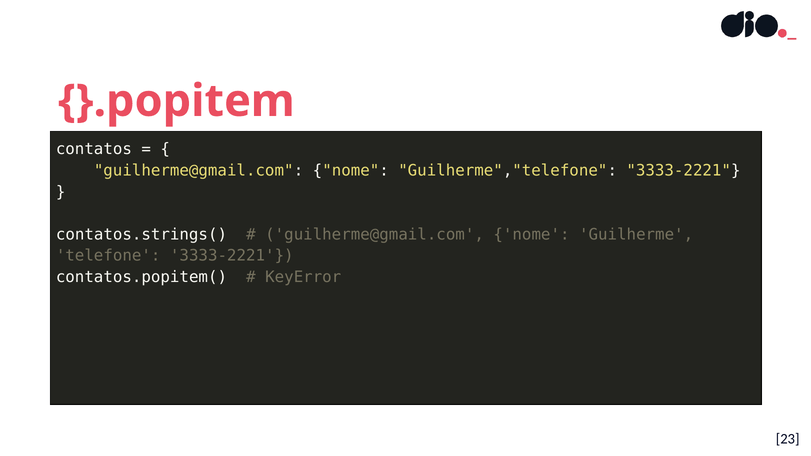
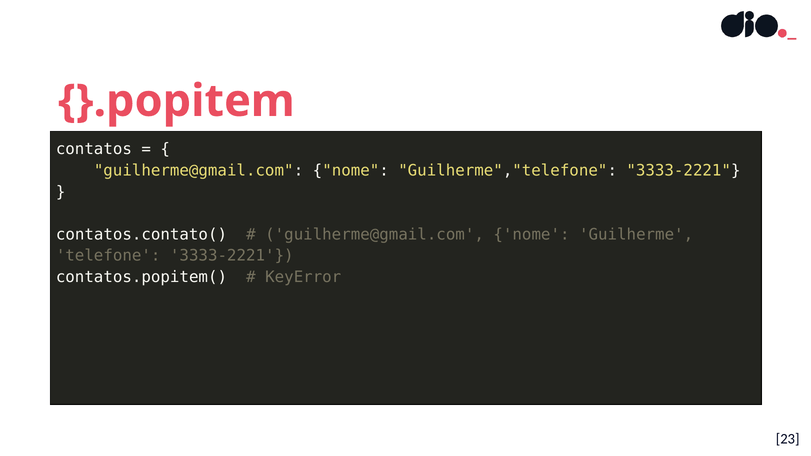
contatos.strings(: contatos.strings( -> contatos.contato( (141, 234)
